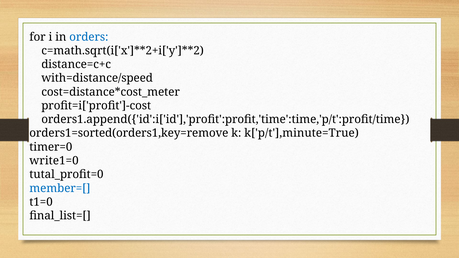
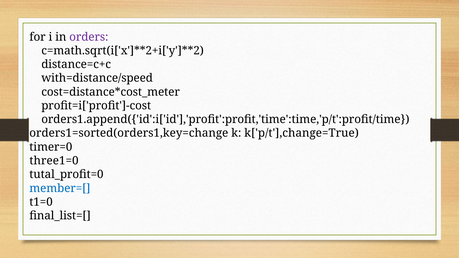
orders colour: blue -> purple (89, 37)
orders1=sorted(orders1,key=remove: orders1=sorted(orders1,key=remove -> orders1=sorted(orders1,key=change (129, 133)
k['p/t'],minute=True: k['p/t'],minute=True -> k['p/t'],change=True (302, 133)
write1=0: write1=0 -> three1=0 (54, 161)
